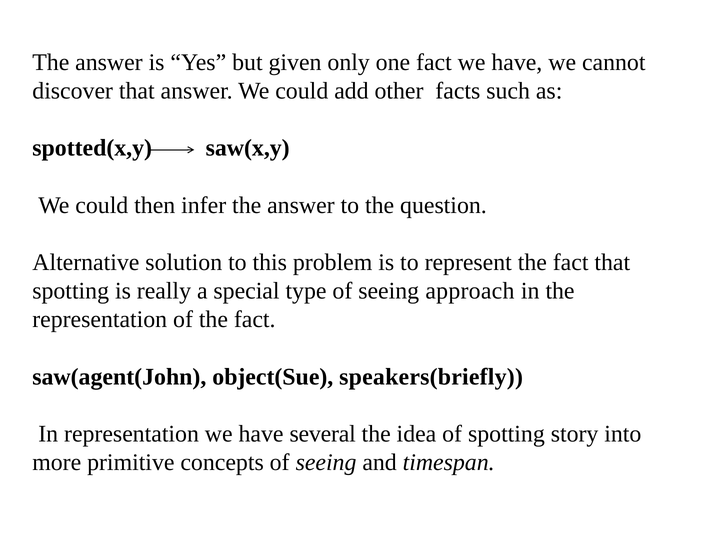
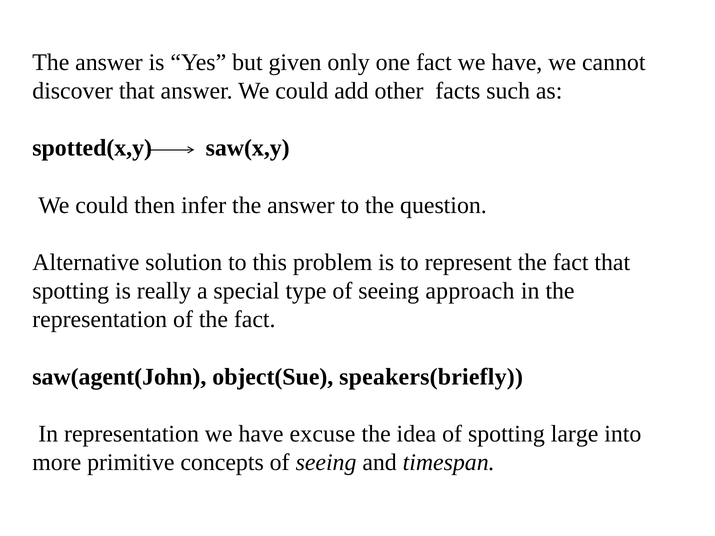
several: several -> excuse (322, 434)
story: story -> large (575, 434)
